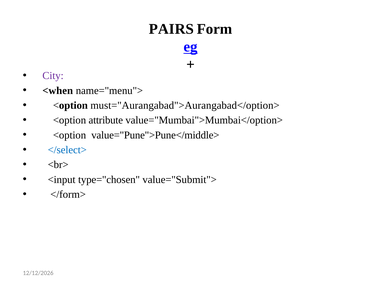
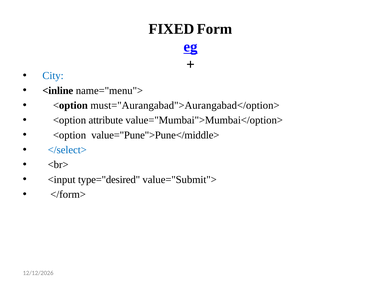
PAIRS: PAIRS -> FIXED (171, 29)
City colour: purple -> blue (53, 76)
<when: <when -> <inline (58, 90)
type="chosen: type="chosen -> type="desired (109, 179)
